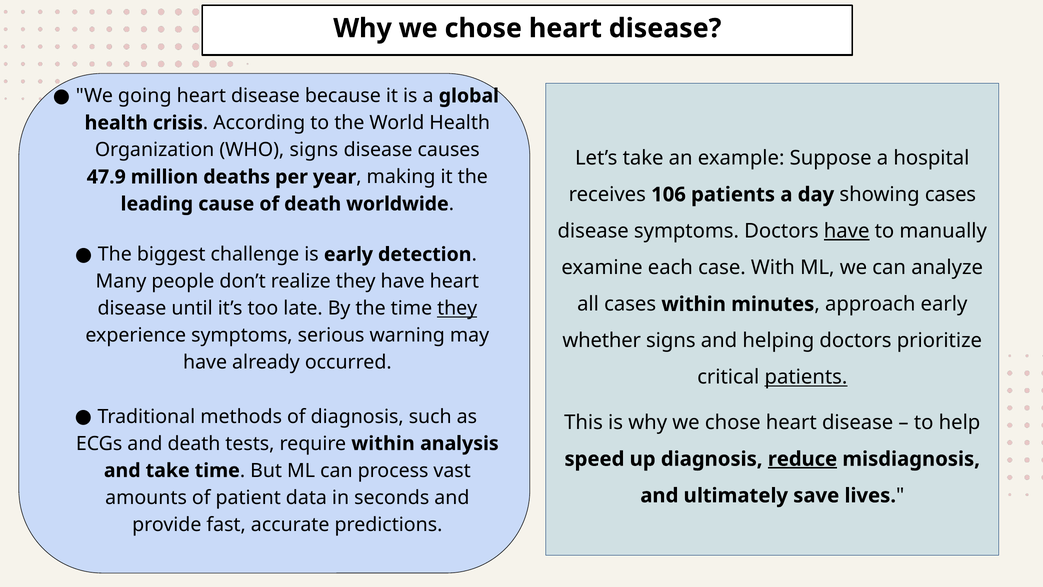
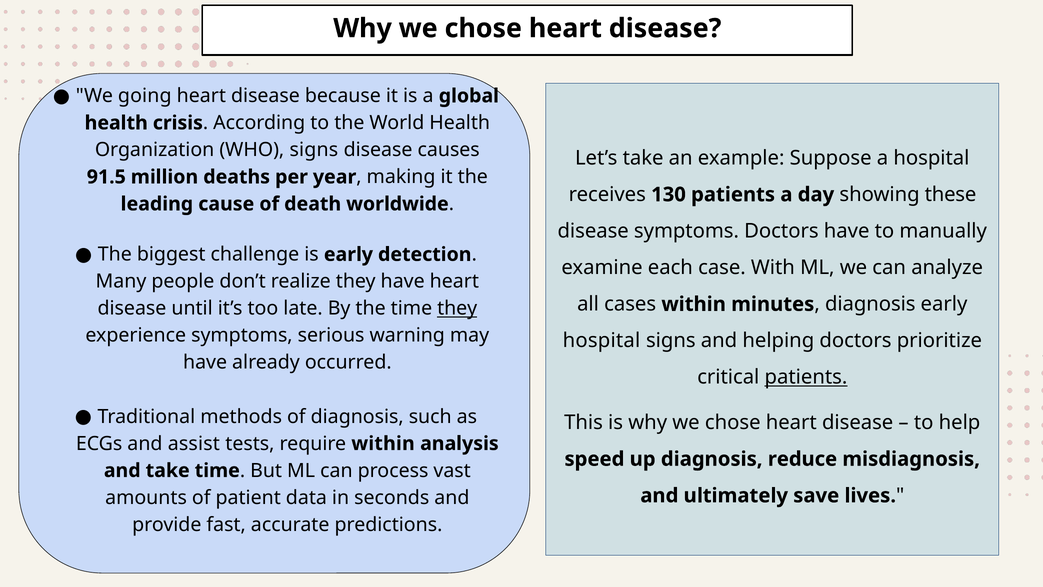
47.9: 47.9 -> 91.5 (106, 177)
106: 106 -> 130 (668, 194)
showing cases: cases -> these (950, 194)
have underline: present -> none (847, 231)
approach: approach -> diagnosis (870, 304)
whether: whether -> hospital (602, 341)
and death: death -> assist (194, 443)
reduce underline: present -> none (802, 459)
